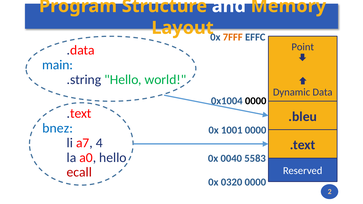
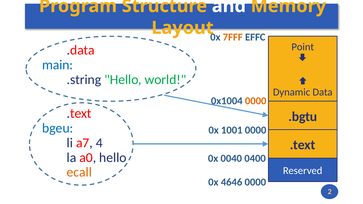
0000 colour: black -> orange (256, 101)
.bleu: .bleu -> .bgtu (303, 117)
bnez: bnez -> bgeu (58, 128)
5583: 5583 -> 0400 (255, 159)
ecall colour: red -> orange (79, 172)
0320: 0320 -> 4646 (232, 182)
